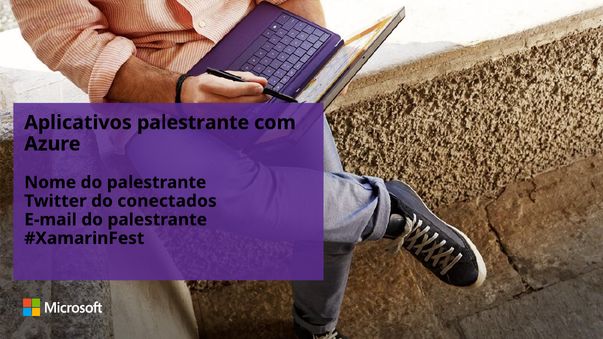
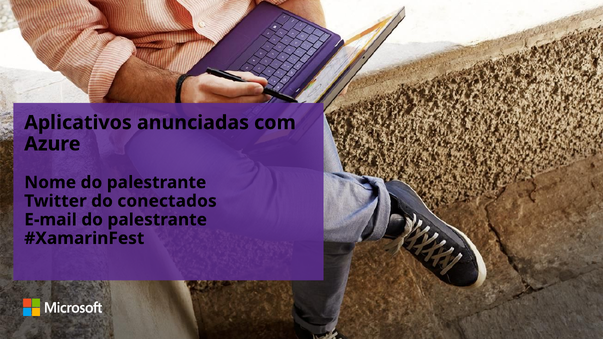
Aplicativos palestrante: palestrante -> anunciadas (193, 123)
